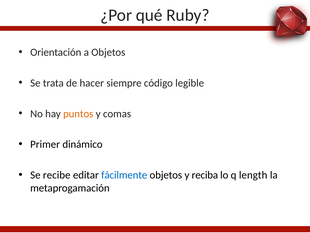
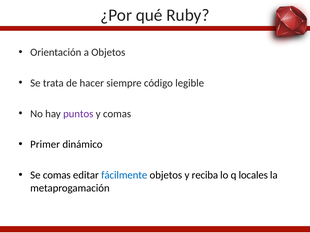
puntos colour: orange -> purple (78, 113)
Se recibe: recibe -> comas (57, 175)
length: length -> locales (253, 175)
